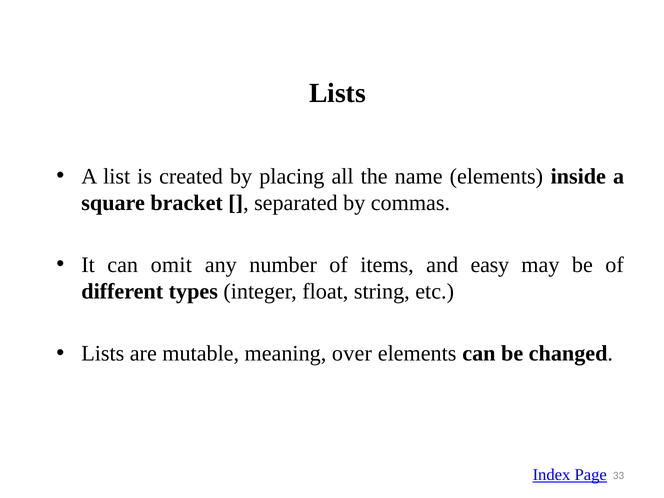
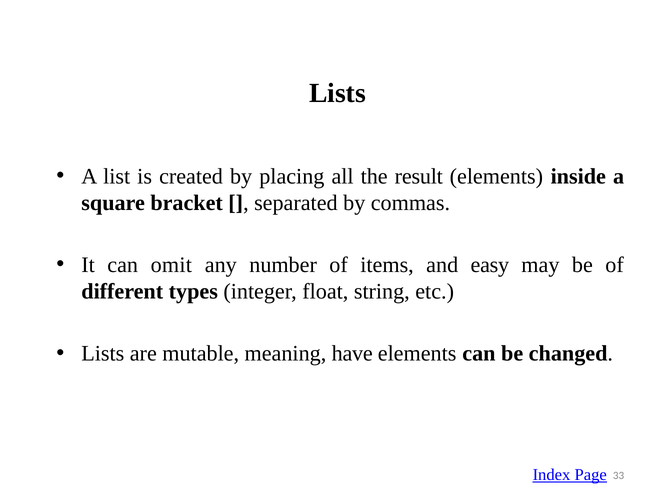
name: name -> result (419, 176)
over: over -> have (352, 353)
